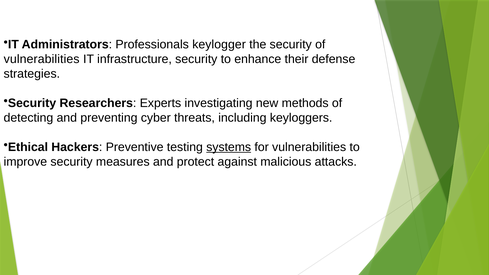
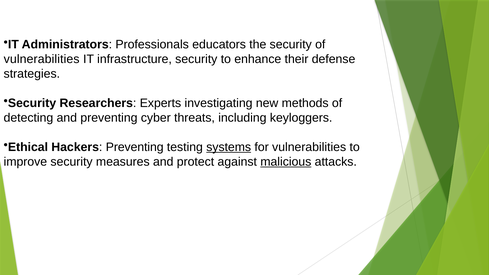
keylogger: keylogger -> educators (219, 45)
Hackers Preventive: Preventive -> Preventing (135, 147)
malicious underline: none -> present (286, 162)
